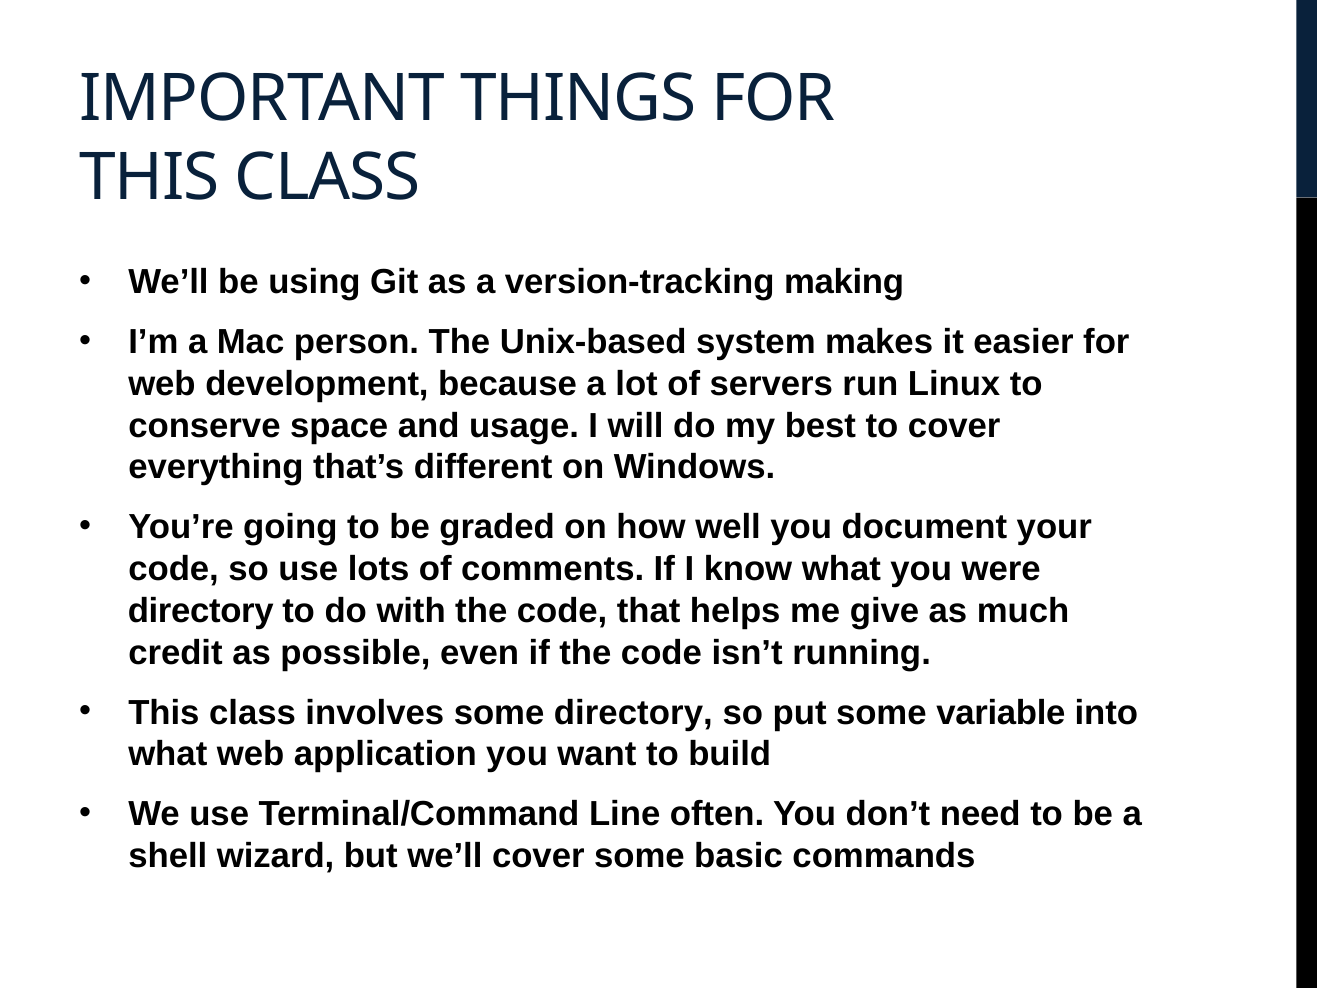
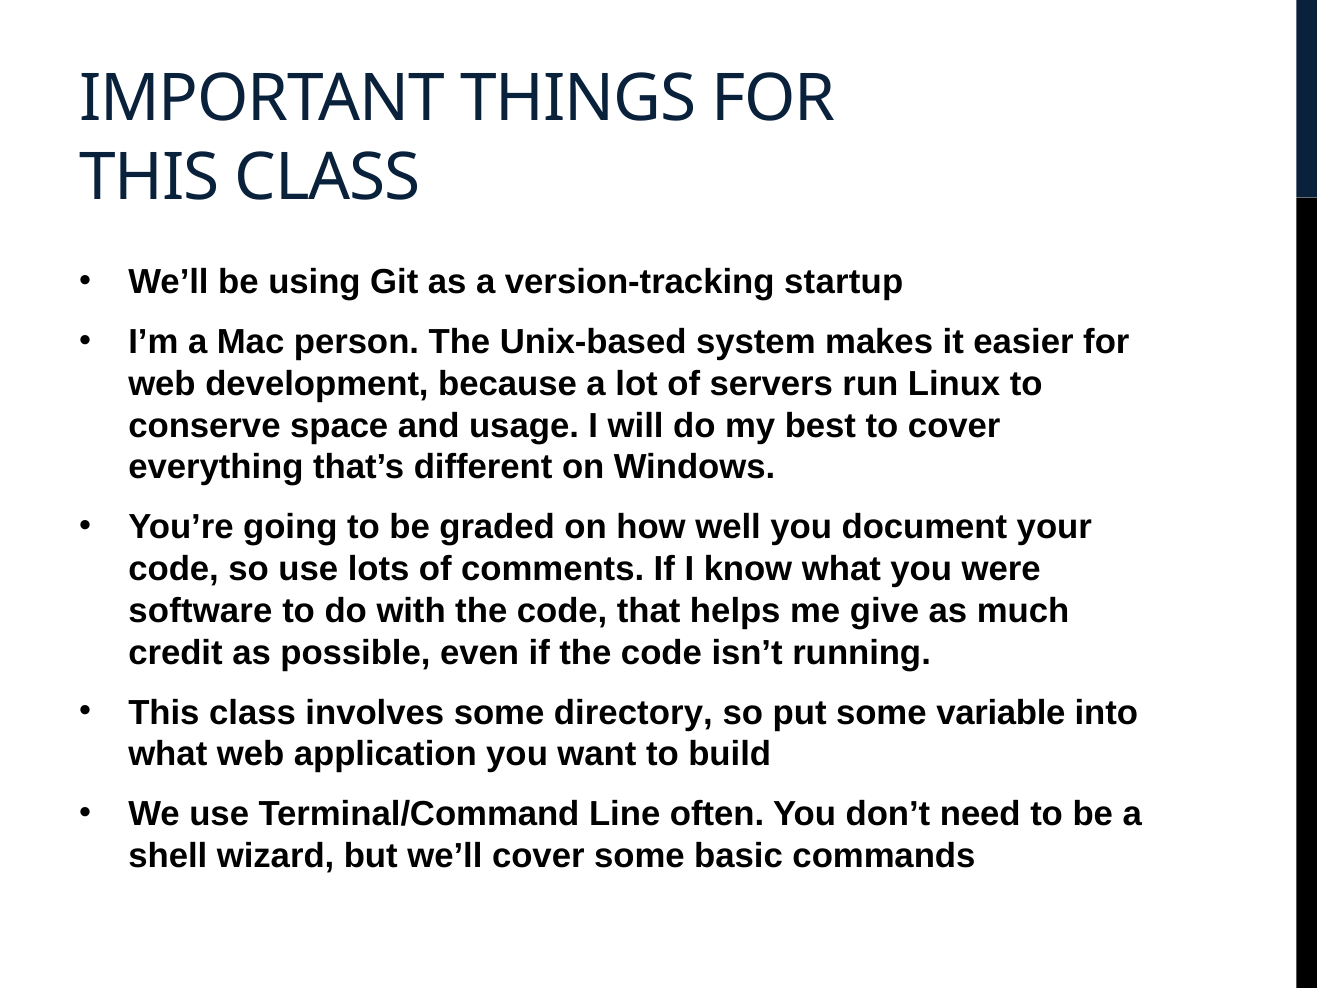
making: making -> startup (844, 282)
directory: directory -> software (200, 611)
